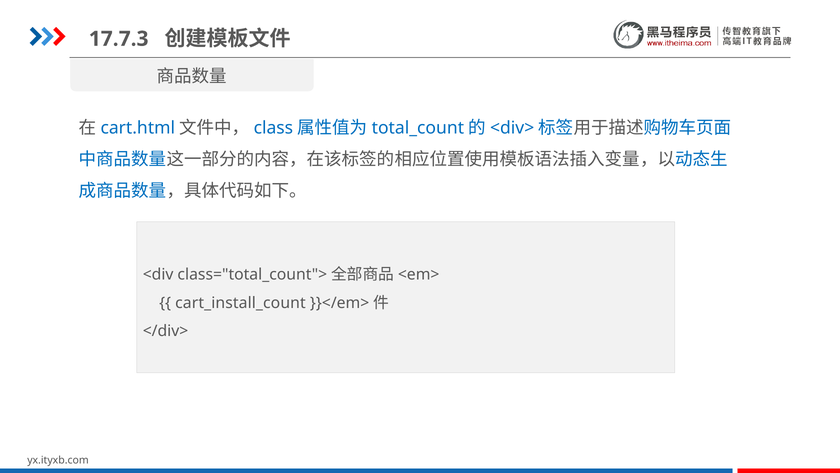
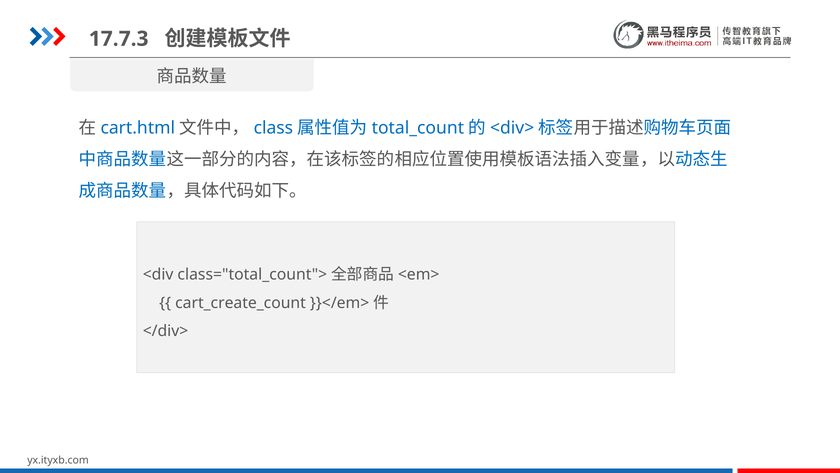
cart_install_count: cart_install_count -> cart_create_count (241, 303)
